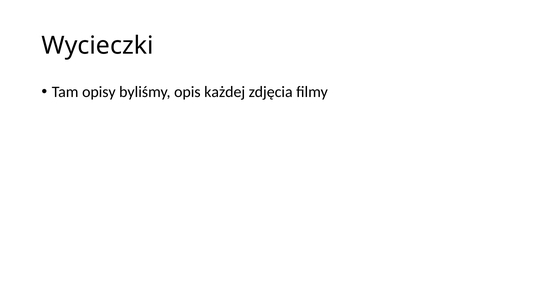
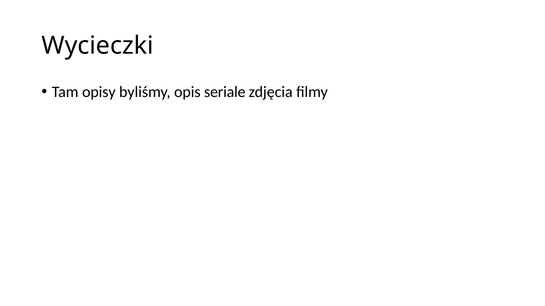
każdej: każdej -> seriale (225, 92)
